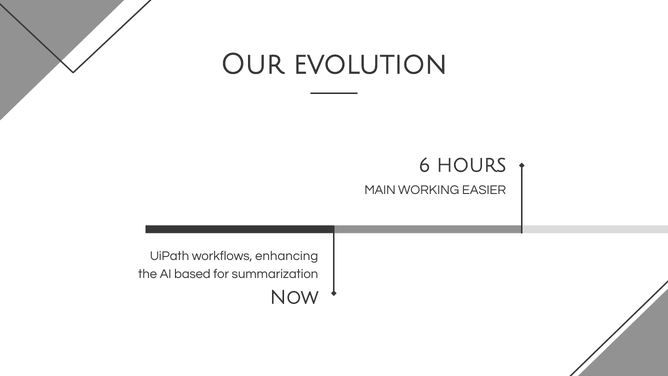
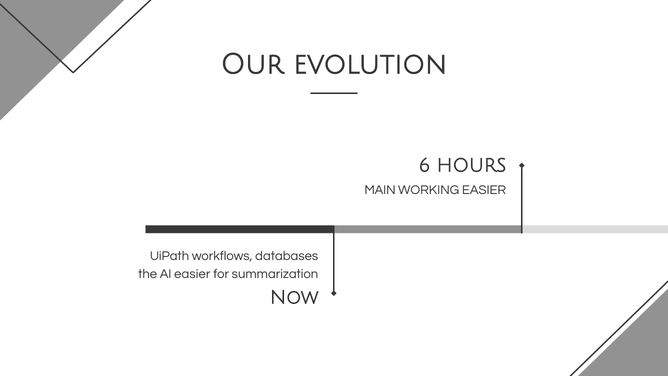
enhancing: enhancing -> databases (287, 256)
AI based: based -> easier (192, 274)
